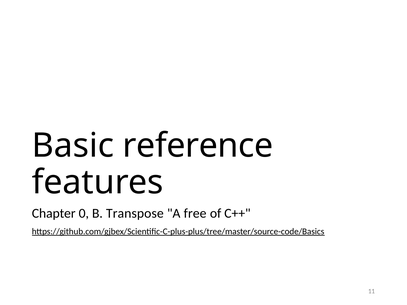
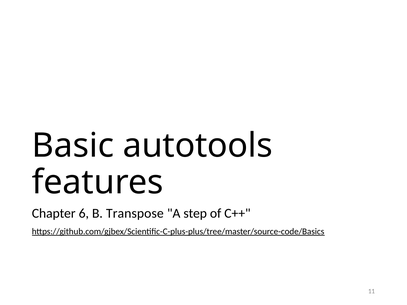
reference: reference -> autotools (198, 146)
0: 0 -> 6 (84, 214)
free: free -> step (195, 214)
